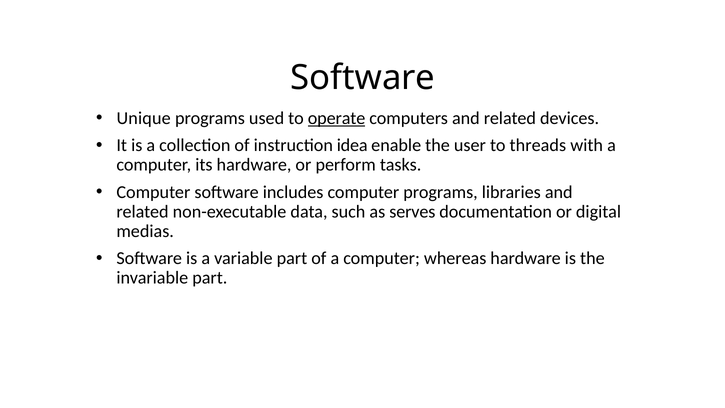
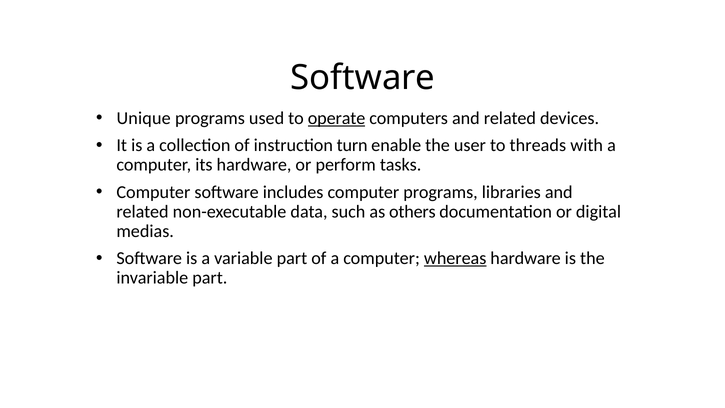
idea: idea -> turn (352, 145)
serves: serves -> others (412, 212)
whereas underline: none -> present (455, 258)
